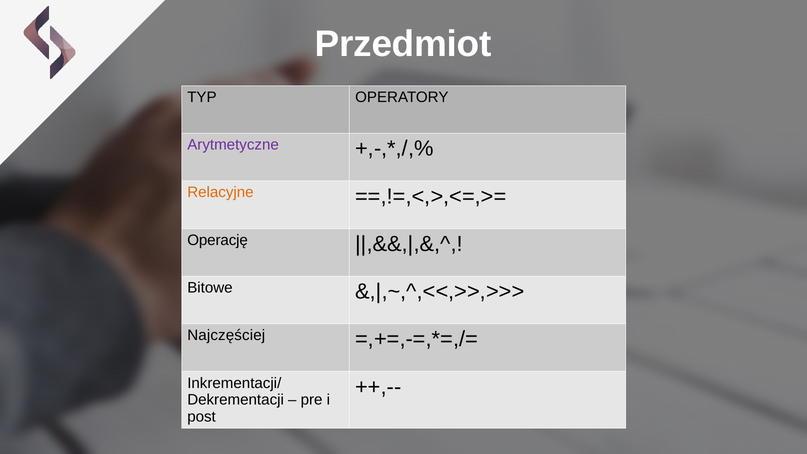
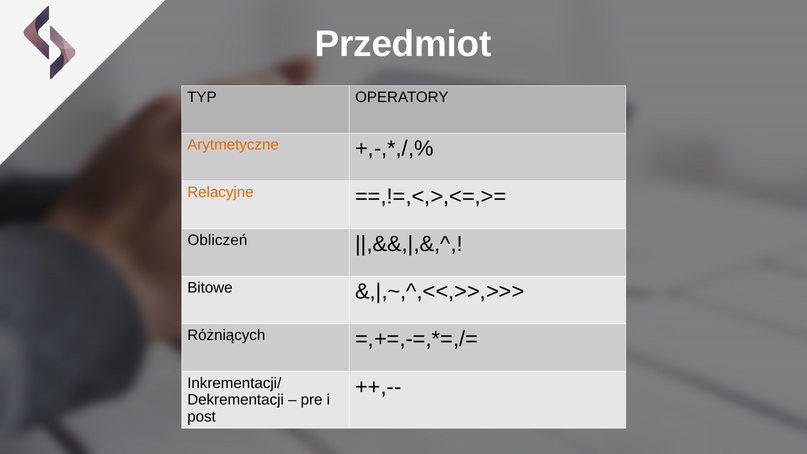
Arytmetyczne colour: purple -> orange (233, 145)
Operację: Operację -> Obliczeń (217, 240)
Najczęściej: Najczęściej -> Różniących (226, 335)
